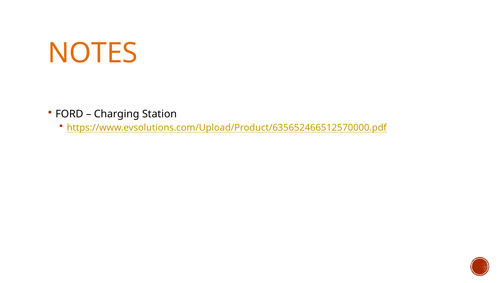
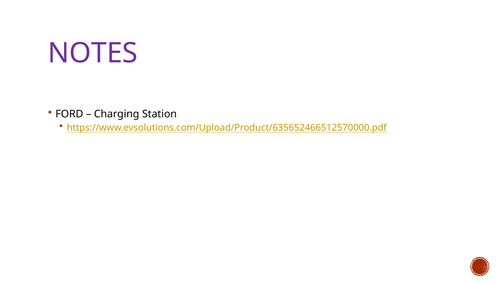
NOTES colour: orange -> purple (93, 53)
